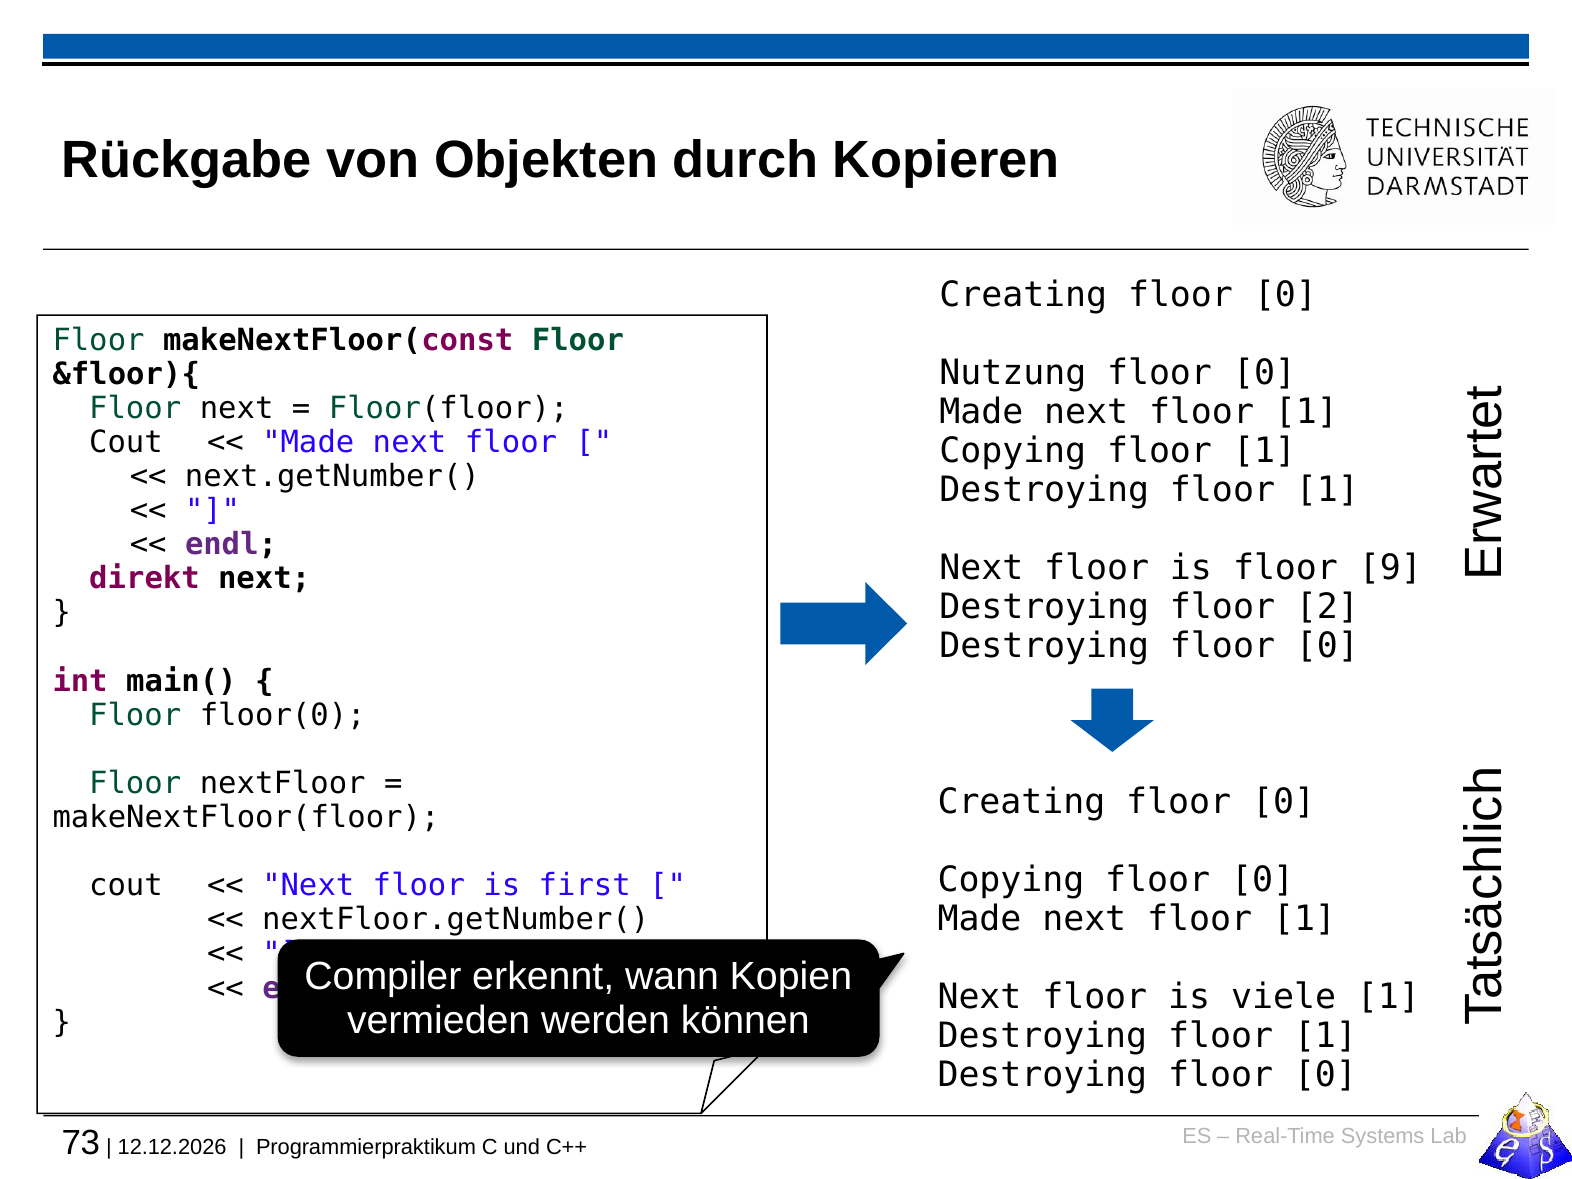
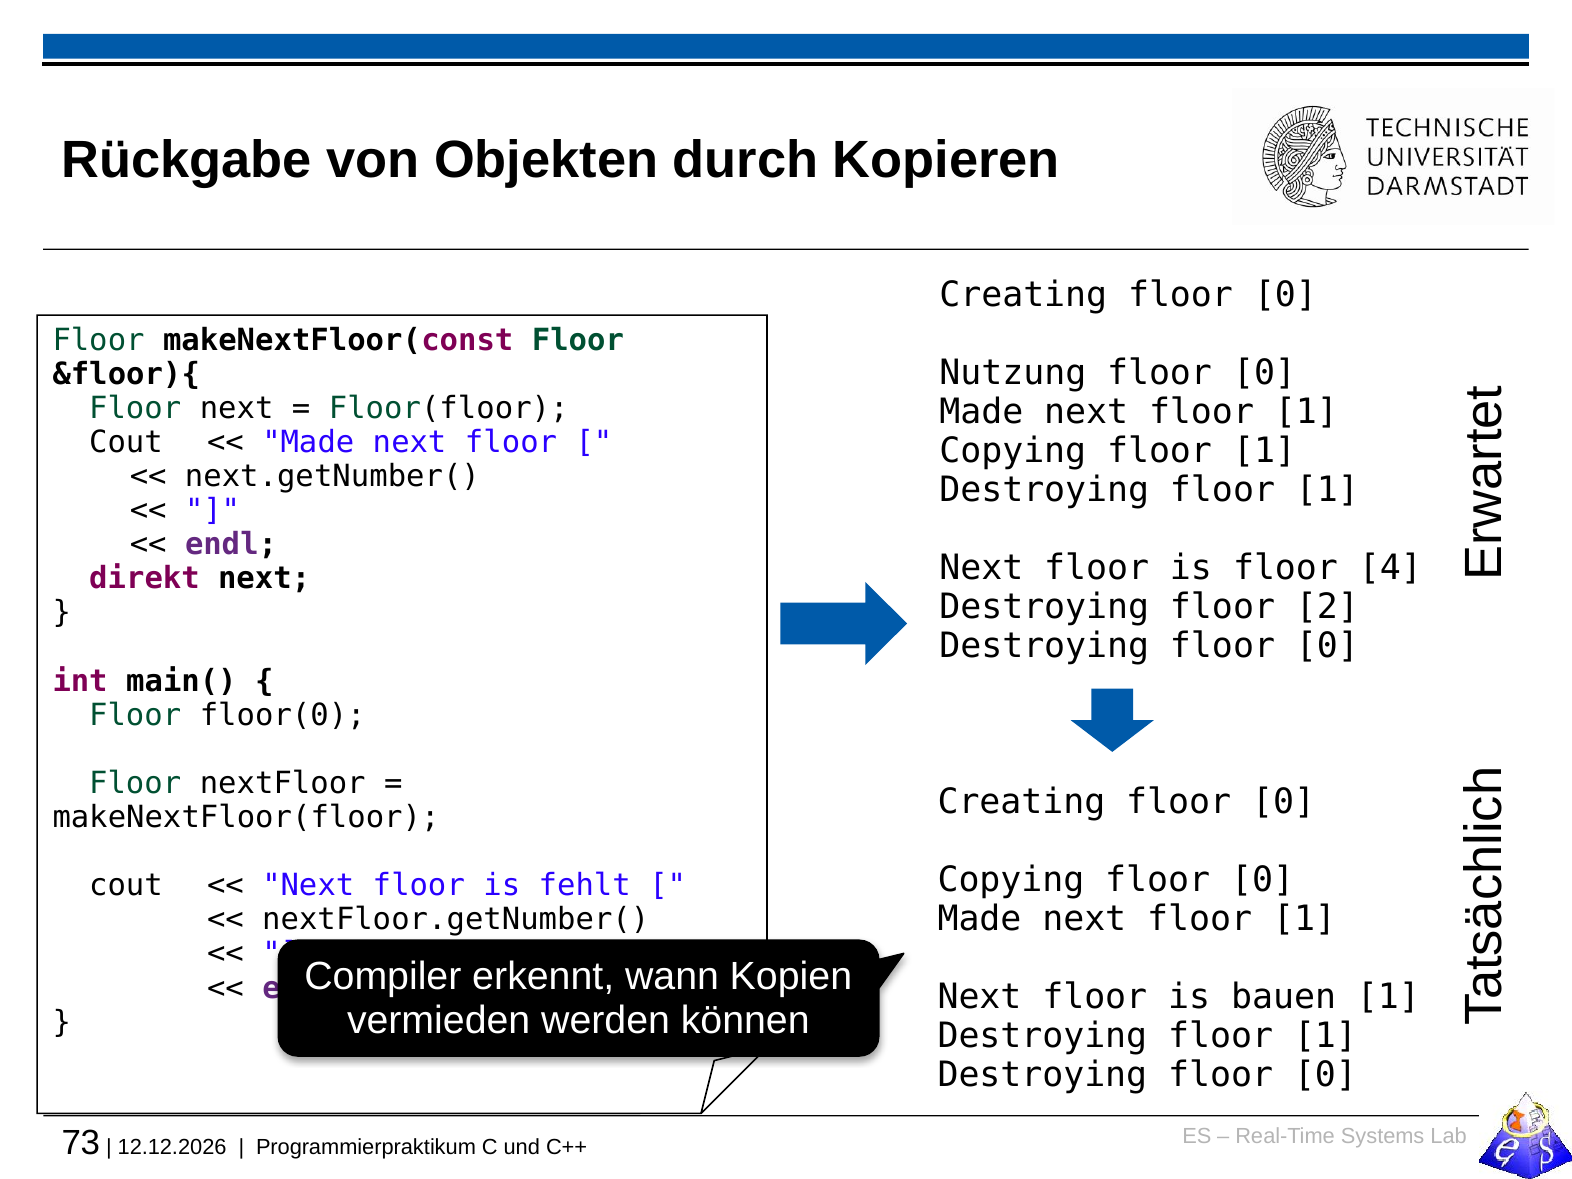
9: 9 -> 4 (1390, 568)
first: first -> fehlt (585, 886)
viele: viele -> bauen (1284, 997)
